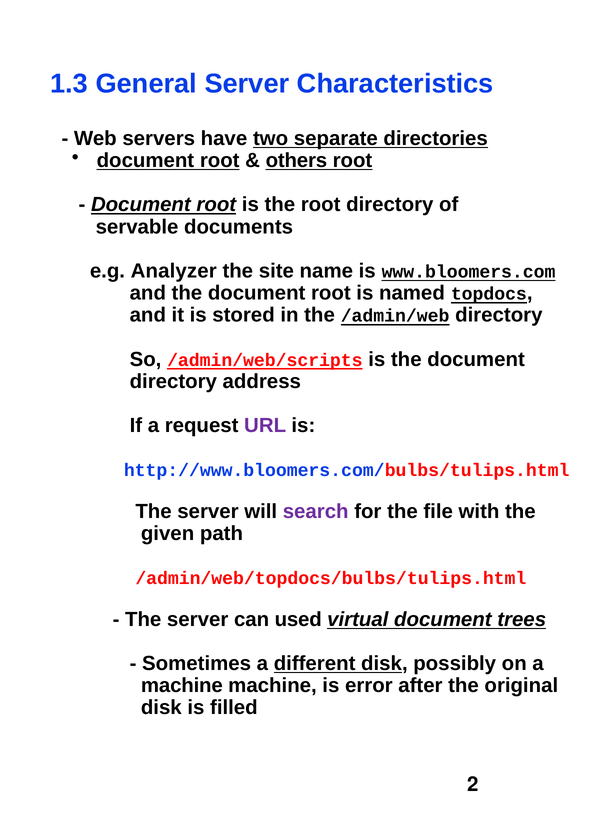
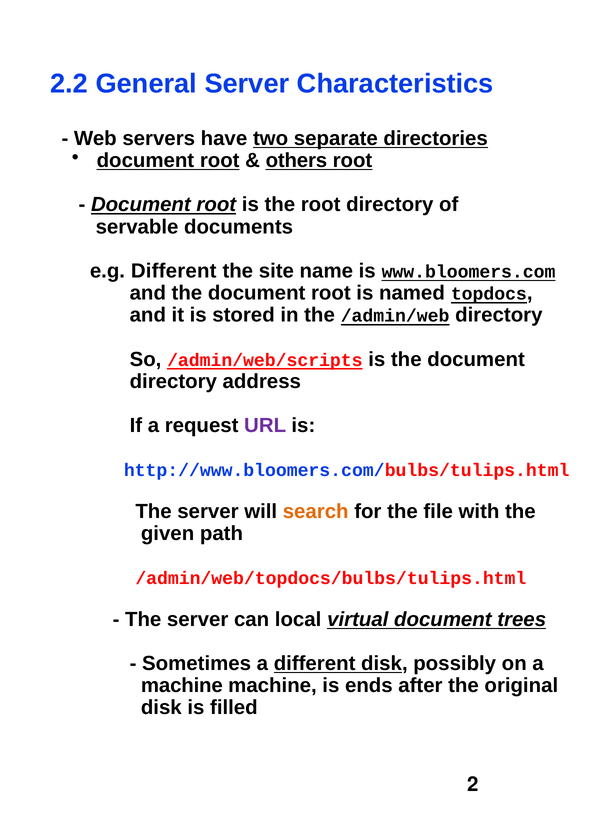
1.3: 1.3 -> 2.2 (69, 84)
e.g Analyzer: Analyzer -> Different (174, 271)
search colour: purple -> orange (316, 511)
used: used -> local (298, 619)
error: error -> ends (369, 685)
